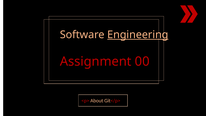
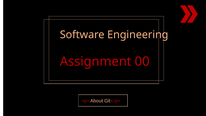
Engineering underline: present -> none (138, 35)
